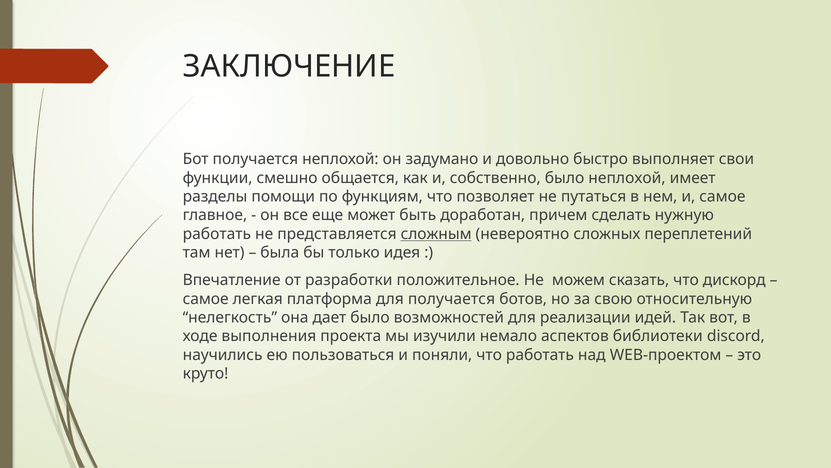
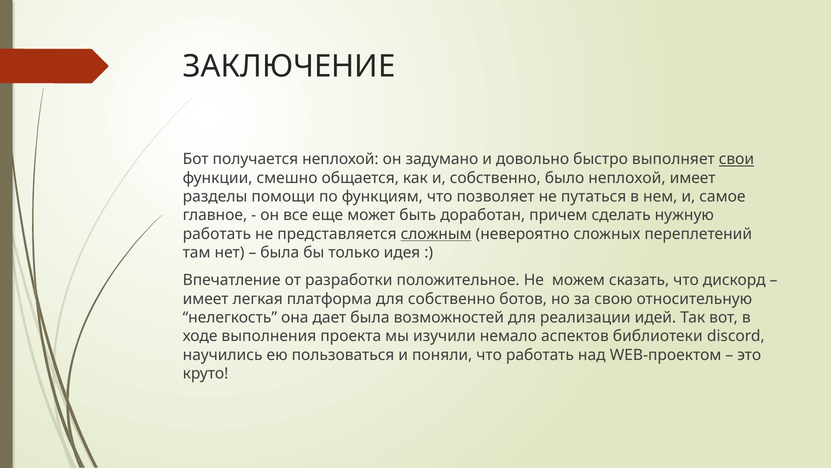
свои underline: none -> present (736, 159)
самое: самое -> имеет (206, 299)
для получается: получается -> собственно (452, 299)
дает было: было -> была (370, 317)
